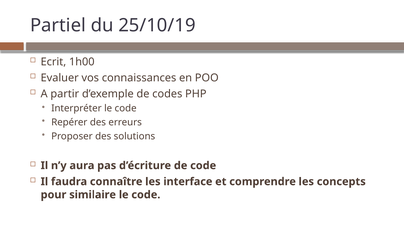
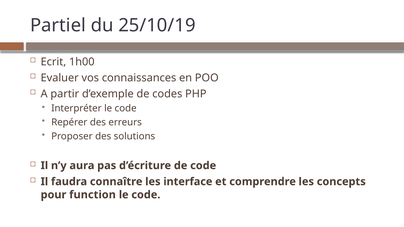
similaire: similaire -> function (93, 195)
